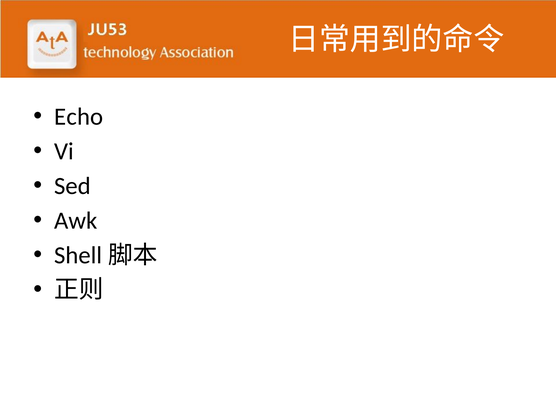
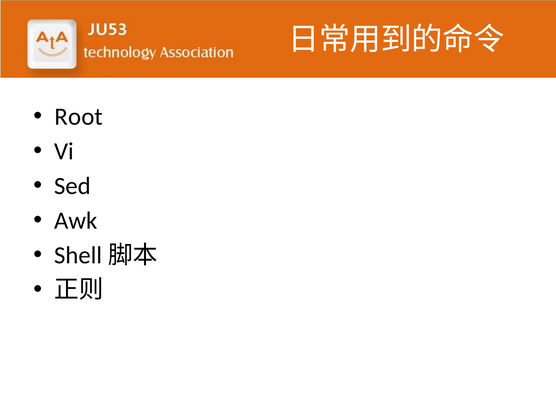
Echo: Echo -> Root (79, 117)
